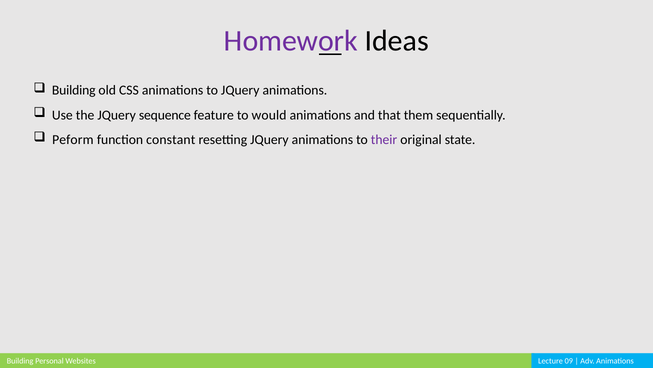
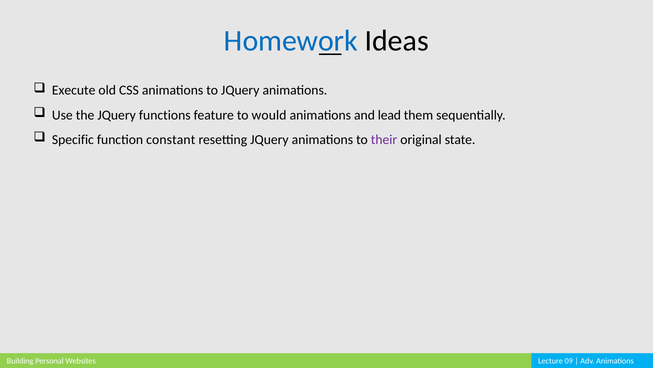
Homework colour: purple -> blue (291, 41)
Building: Building -> Execute (74, 90)
sequence: sequence -> functions (165, 115)
that: that -> lead (389, 115)
Peform: Peform -> Specific (73, 139)
